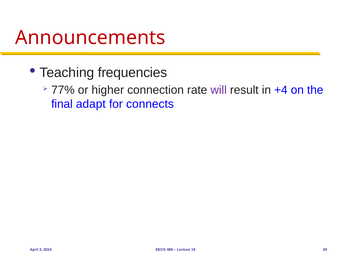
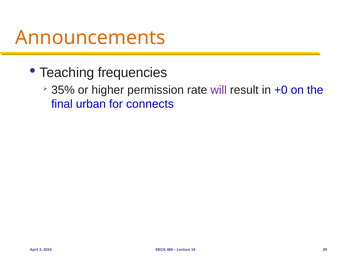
Announcements colour: red -> orange (90, 38)
77%: 77% -> 35% (63, 90)
connection: connection -> permission (156, 90)
+4: +4 -> +0 (281, 90)
adapt: adapt -> urban (91, 104)
